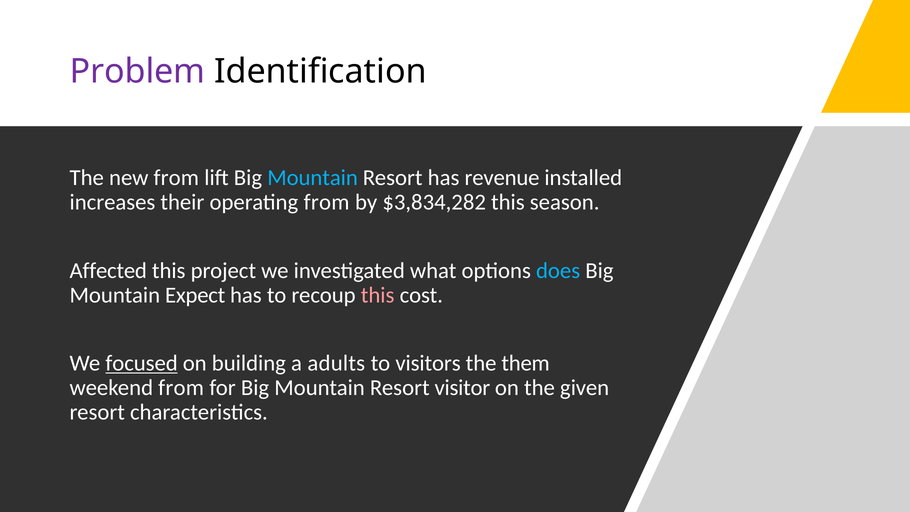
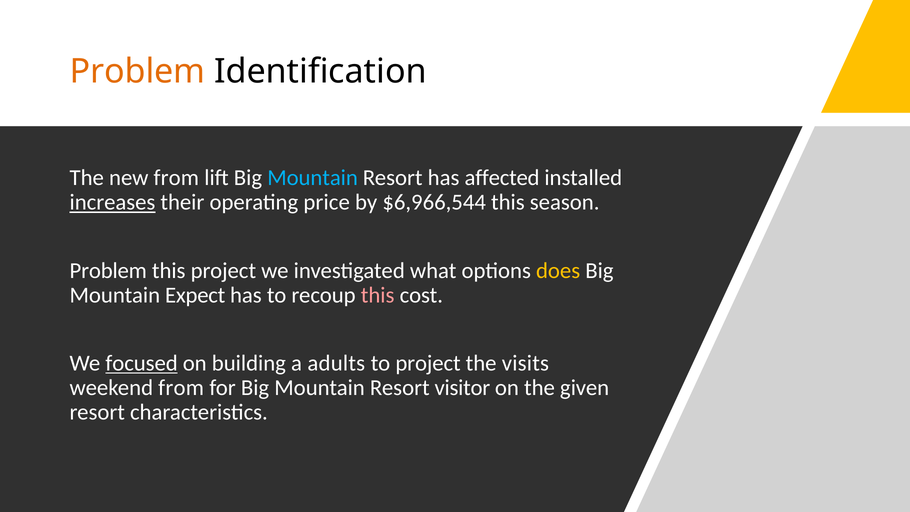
Problem colour: purple -> orange (137, 71)
revenue: revenue -> affected (502, 178)
increases underline: none -> present (112, 202)
operating from: from -> price (327, 202)
$3,834,282: $3,834,282 -> $6,966,544 (434, 202)
Affected: Affected -> Problem (108, 271)
does colour: light blue -> yellow (558, 271)
to visitors: visitors -> project (428, 363)
them: them -> visits (525, 363)
